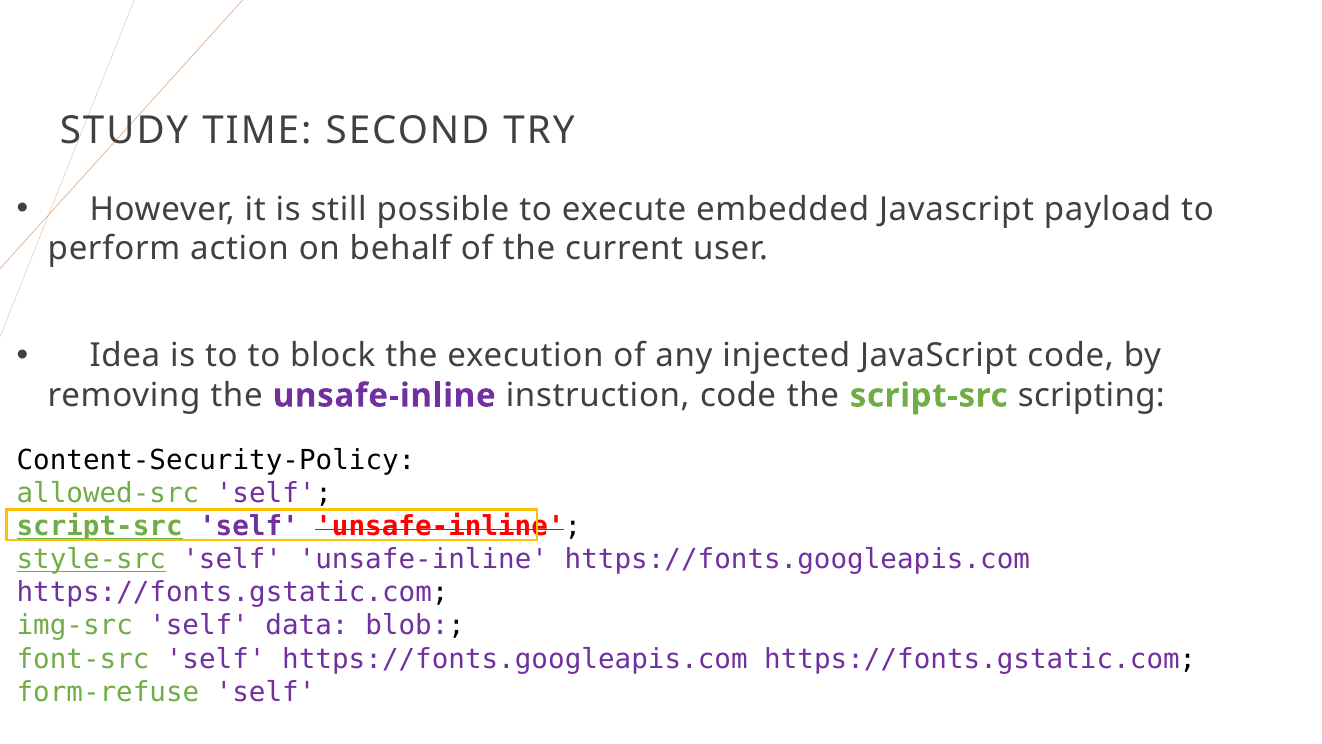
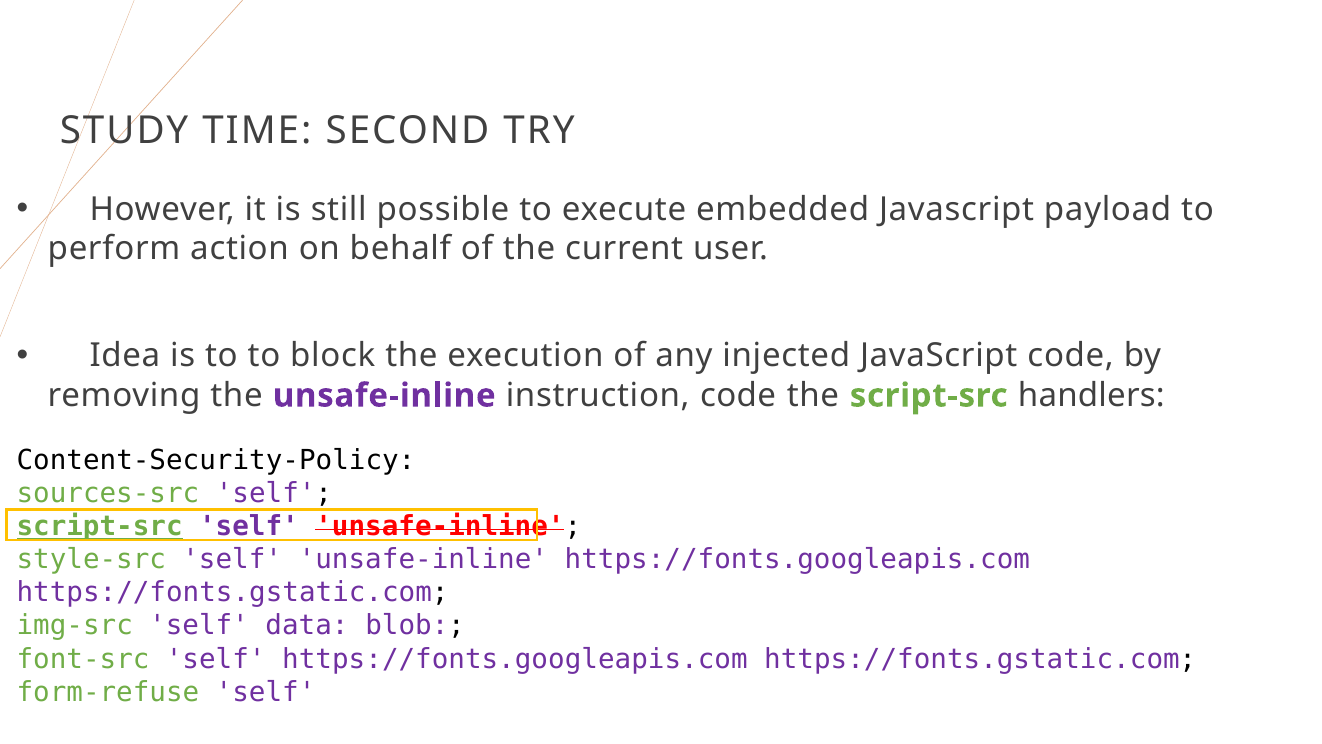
scripting: scripting -> handlers (1091, 395)
allowed-src: allowed-src -> sources-src (108, 493)
style-src underline: present -> none (91, 559)
